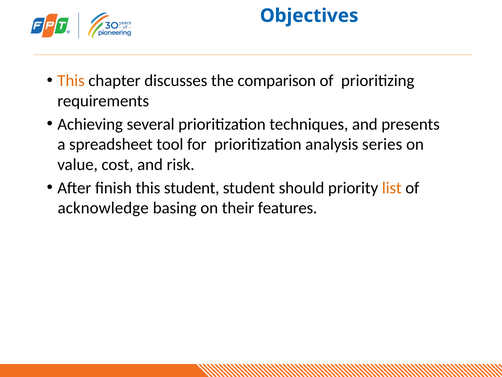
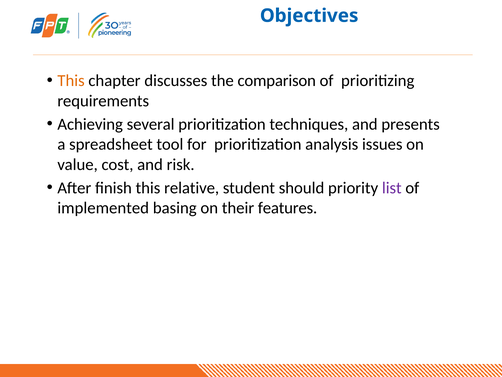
series: series -> issues (382, 144)
this student: student -> relative (192, 188)
list colour: orange -> purple (392, 188)
acknowledge: acknowledge -> implemented (103, 208)
